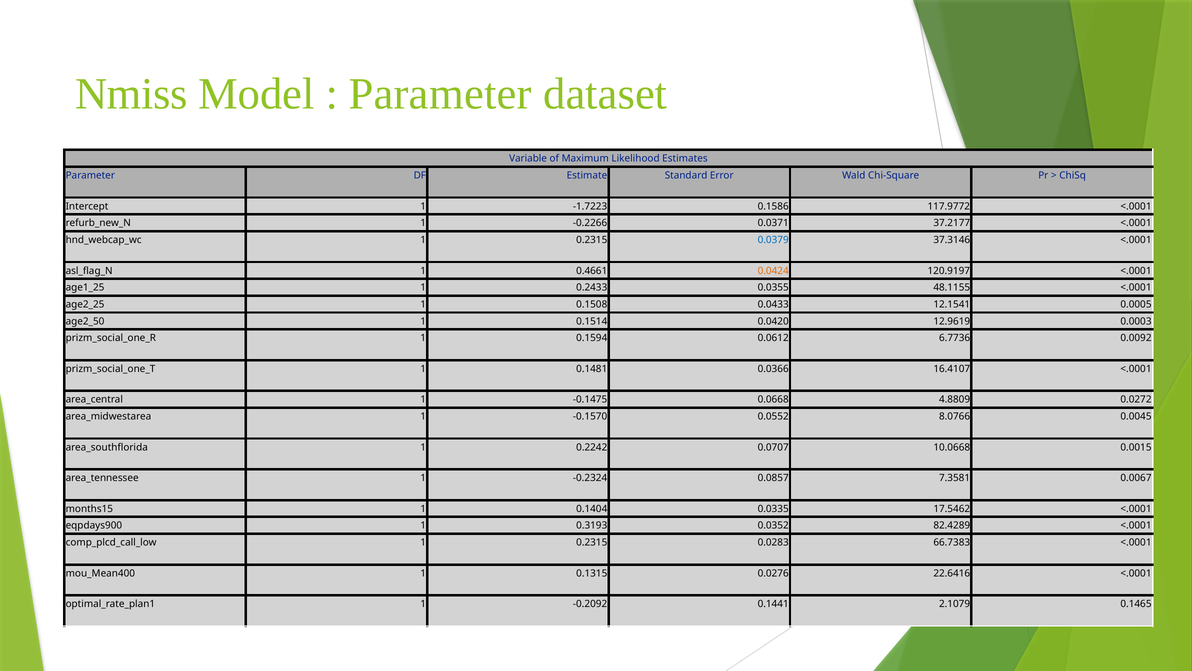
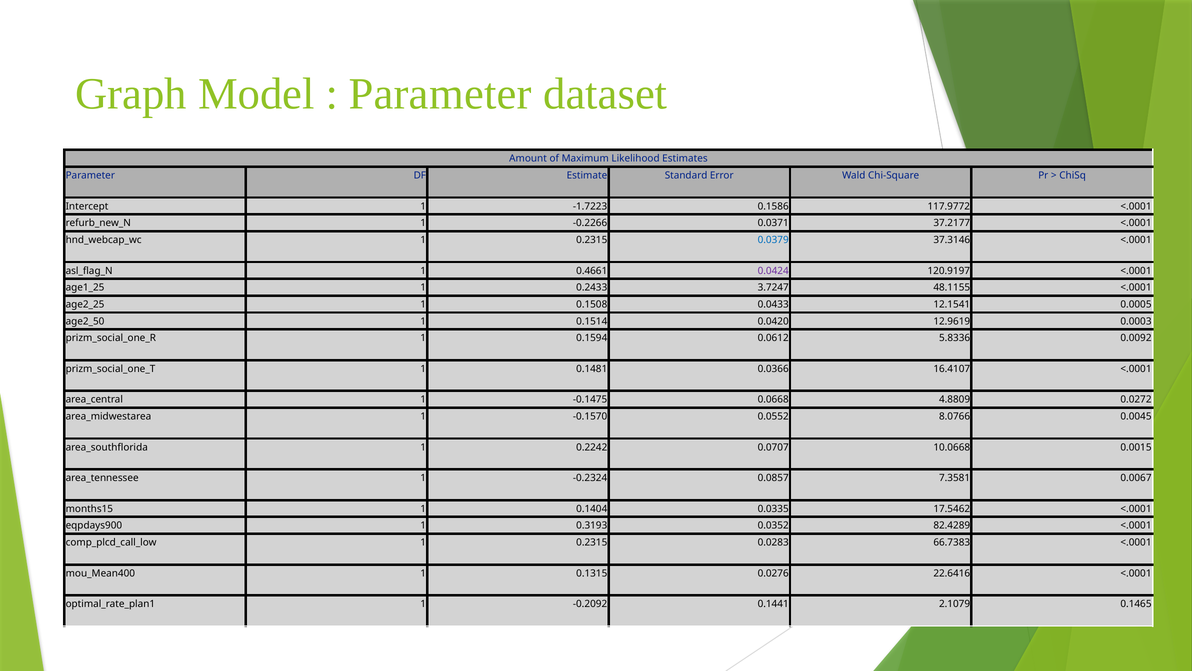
Nmiss: Nmiss -> Graph (131, 94)
Variable: Variable -> Amount (528, 159)
0.0424 colour: orange -> purple (773, 271)
0.0355: 0.0355 -> 3.7247 (773, 287)
6.7736: 6.7736 -> 5.8336 (955, 338)
